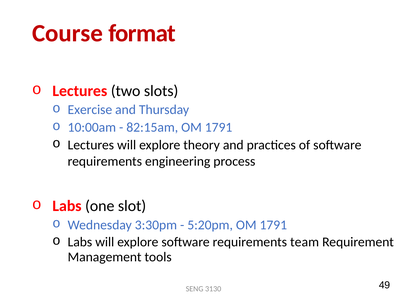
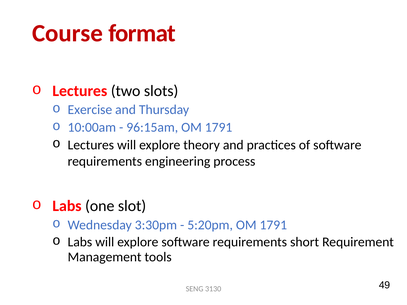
82:15am: 82:15am -> 96:15am (152, 127)
team: team -> short (305, 242)
